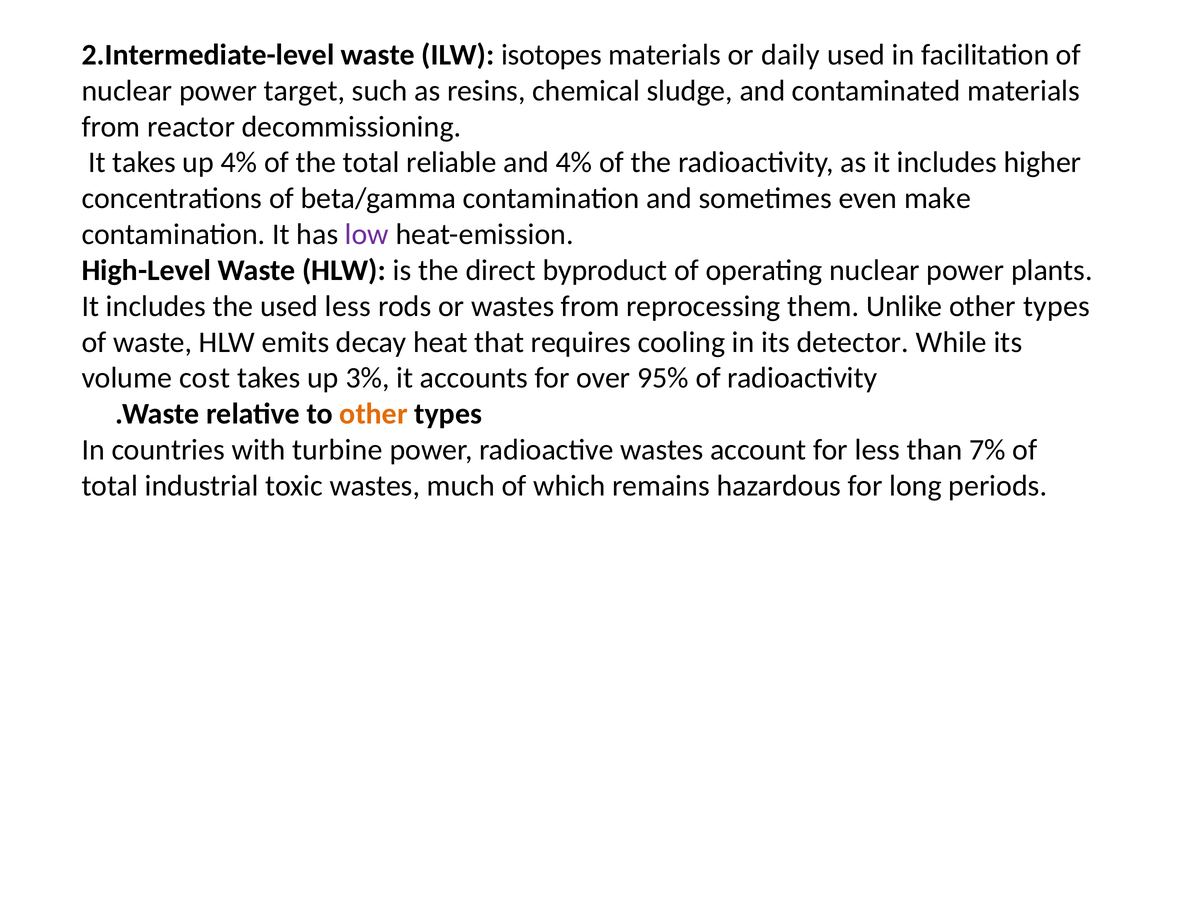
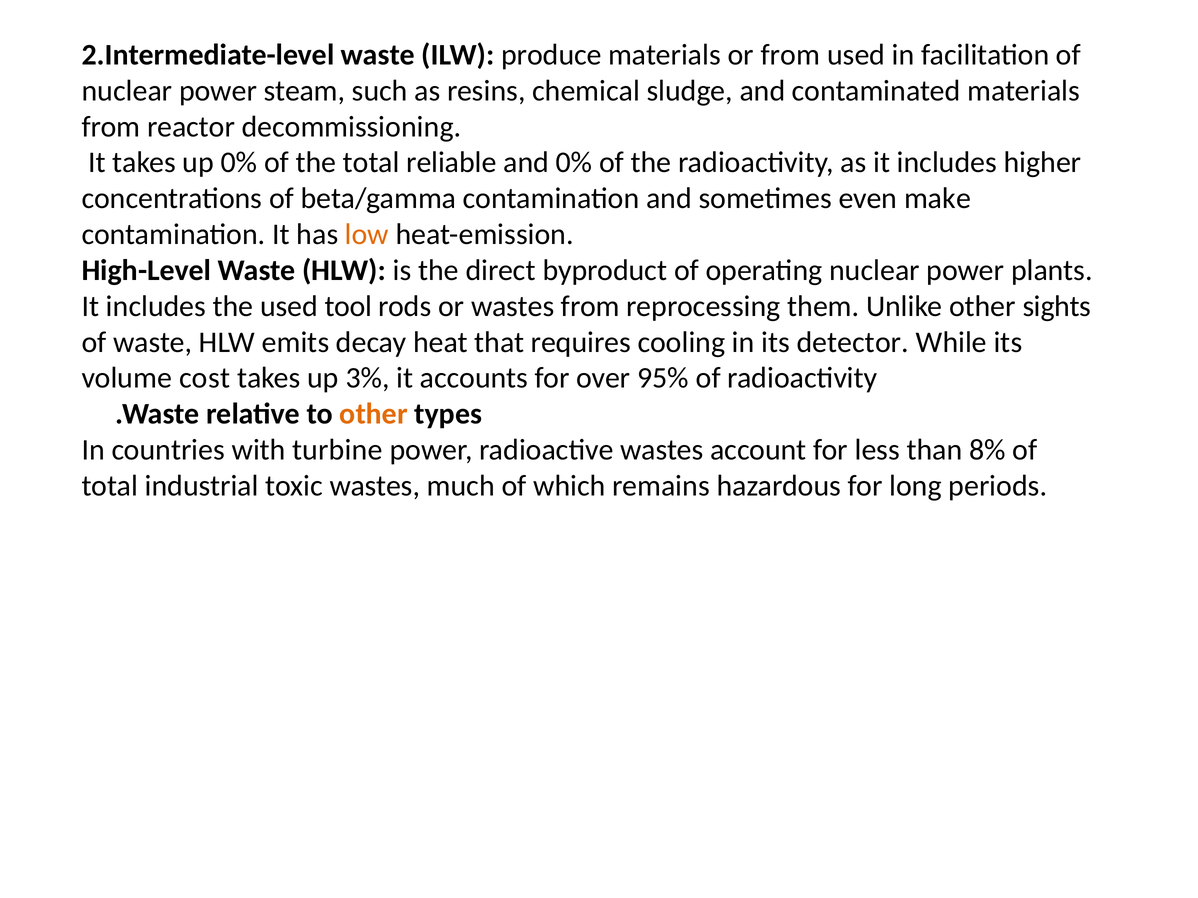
isotopes: isotopes -> produce (551, 55)
or daily: daily -> from (790, 55)
target: target -> steam (304, 91)
up 4%: 4% -> 0% (239, 163)
and 4%: 4% -> 0% (574, 163)
low colour: purple -> orange (367, 235)
used less: less -> tool (348, 306)
Unlike other types: types -> sights (1057, 306)
7%: 7% -> 8% (987, 450)
